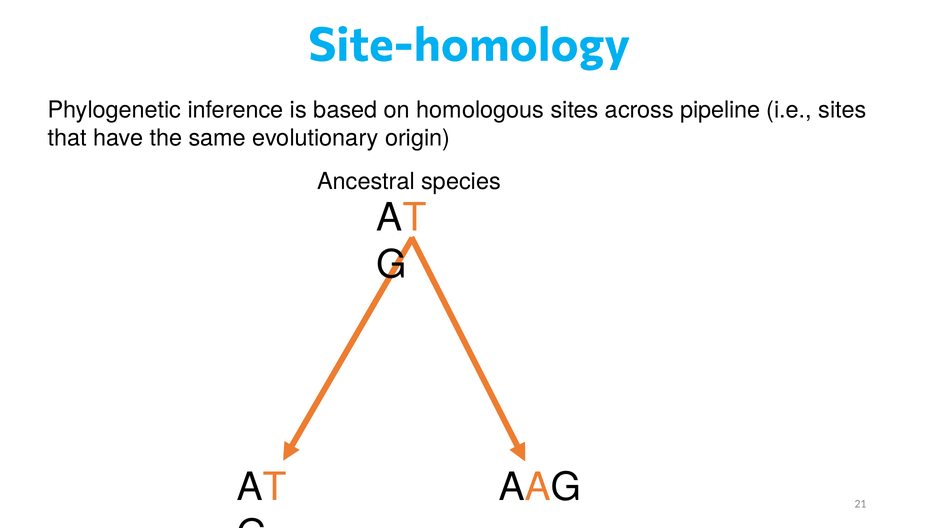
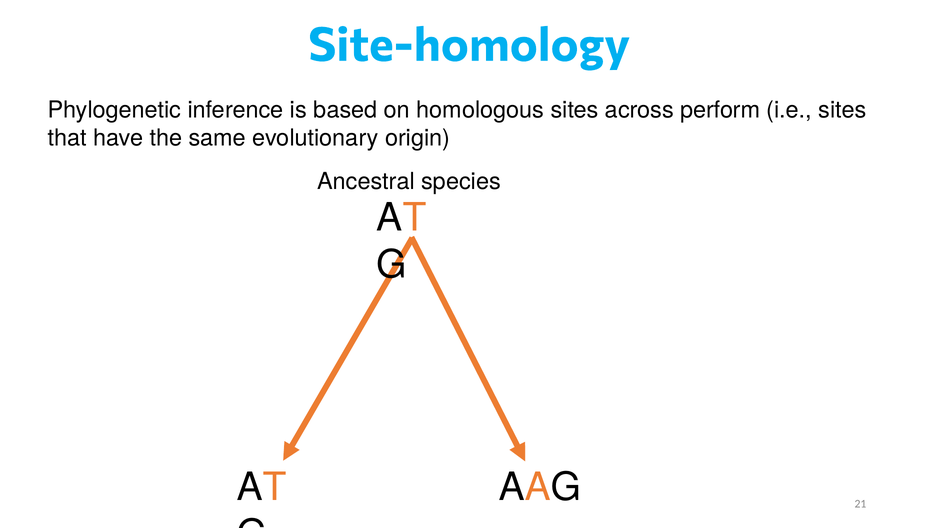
pipeline: pipeline -> perform (720, 110)
